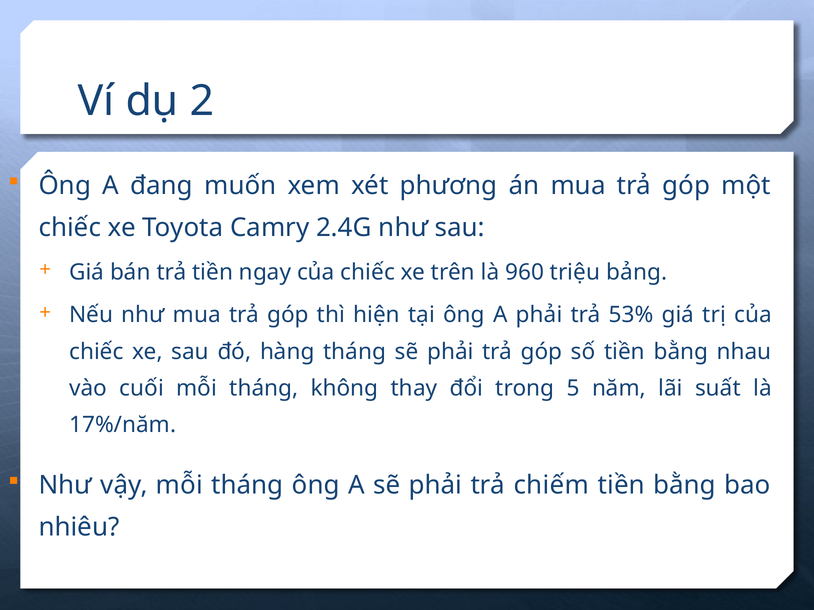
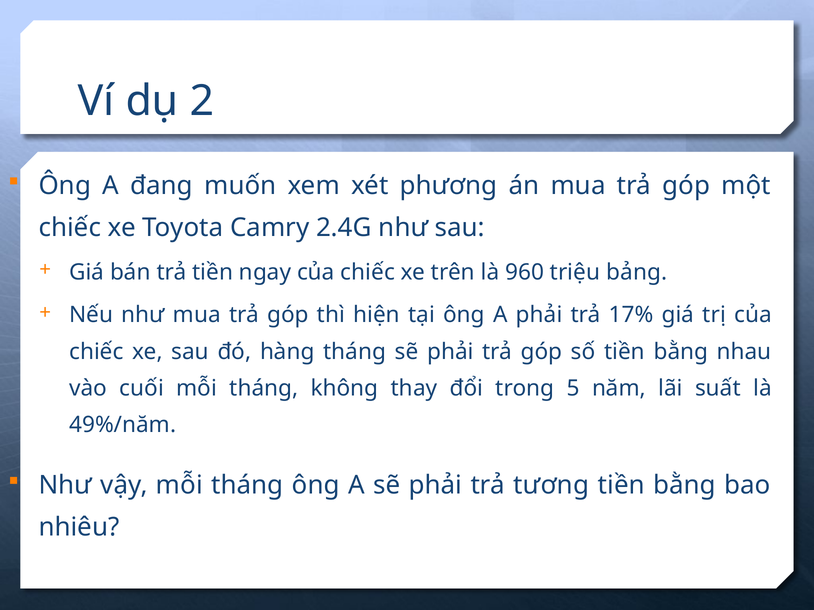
53%: 53% -> 17% (631, 315)
17%/năm: 17%/năm -> 49%/năm (123, 425)
chiếm: chiếm -> tương (551, 486)
